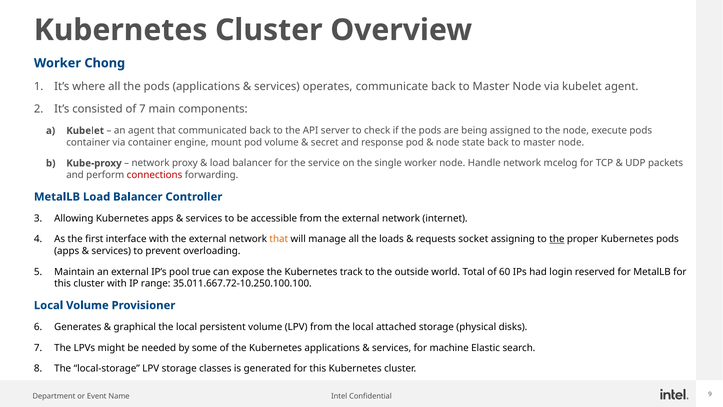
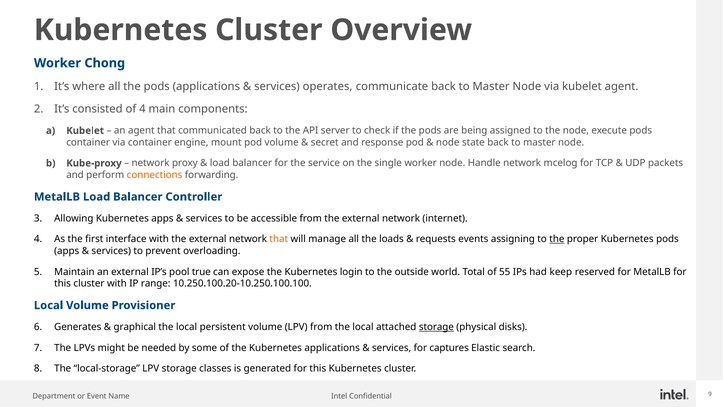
of 7: 7 -> 4 (142, 109)
connections colour: red -> orange (155, 175)
socket: socket -> events (473, 239)
track: track -> login (351, 272)
60: 60 -> 55 (505, 272)
login: login -> keep (561, 272)
35.011.667.72-10.250.100.100: 35.011.667.72-10.250.100.100 -> 10.250.100.20-10.250.100.100 (242, 283)
storage underline: none -> present (436, 327)
machine: machine -> captures (449, 348)
